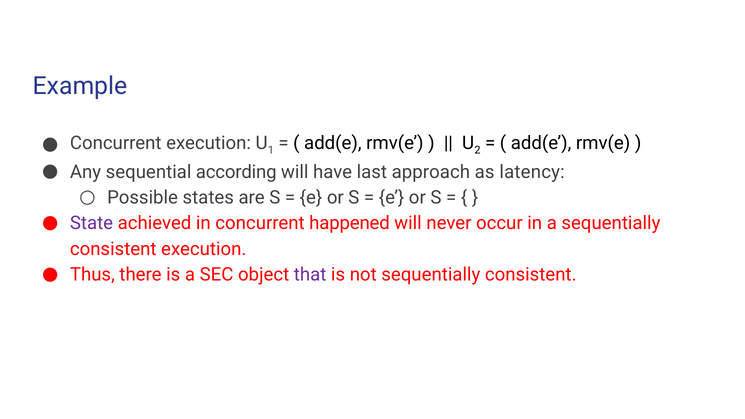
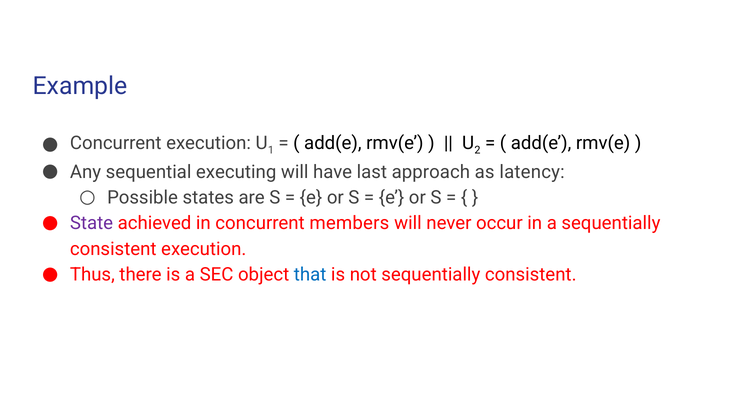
according: according -> executing (236, 172)
happened: happened -> members (349, 223)
that colour: purple -> blue (310, 275)
